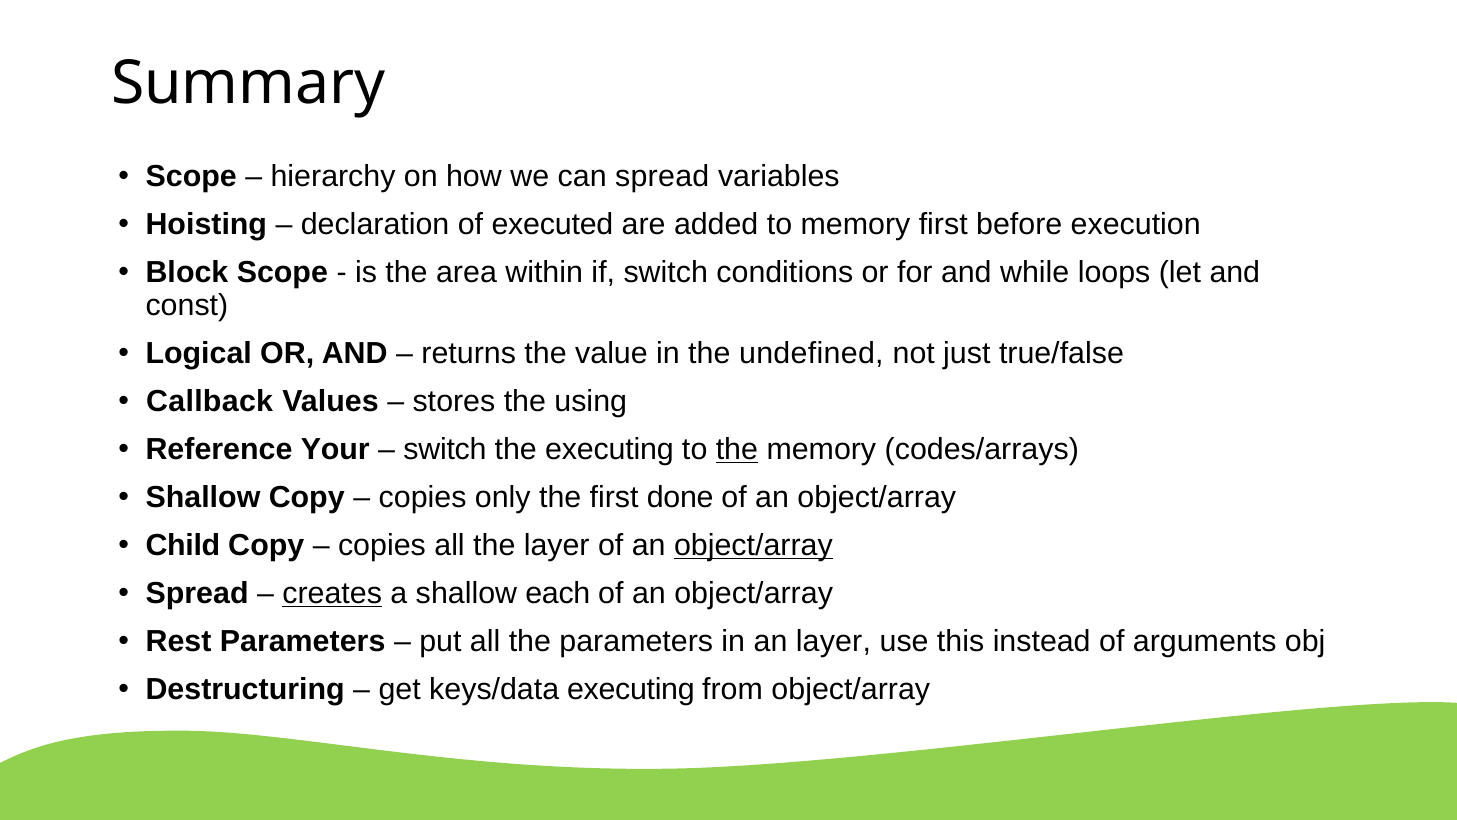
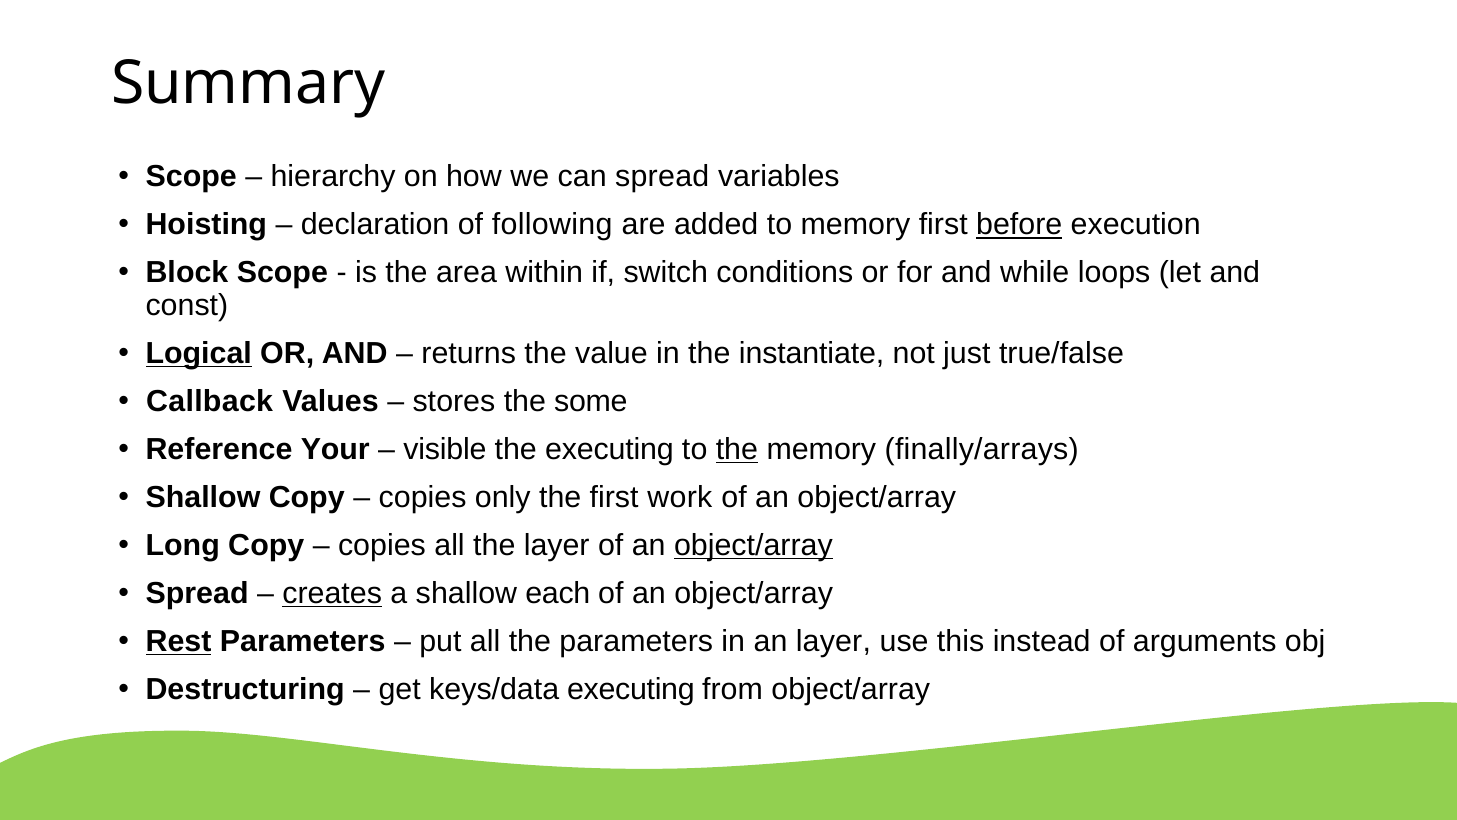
executed: executed -> following (552, 225)
before underline: none -> present (1019, 225)
Logical underline: none -> present (199, 353)
undefined: undefined -> instantiate (812, 353)
using: using -> some (591, 401)
switch: switch -> visible (445, 449)
codes/arrays: codes/arrays -> finally/arrays (982, 449)
done: done -> work (680, 497)
Child: Child -> Long (183, 545)
Rest underline: none -> present (179, 641)
